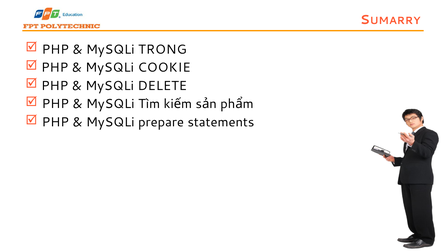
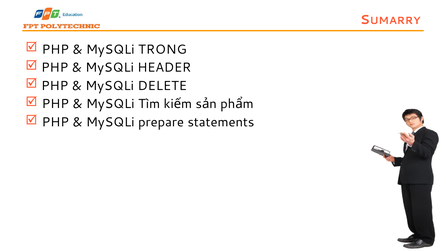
COOKIE: COOKIE -> HEADER (164, 68)
